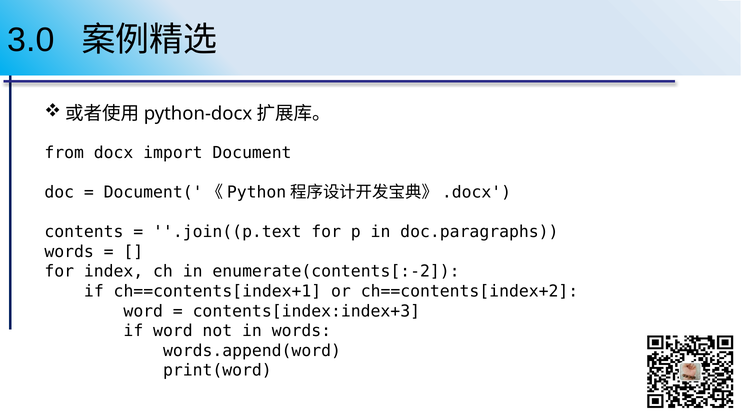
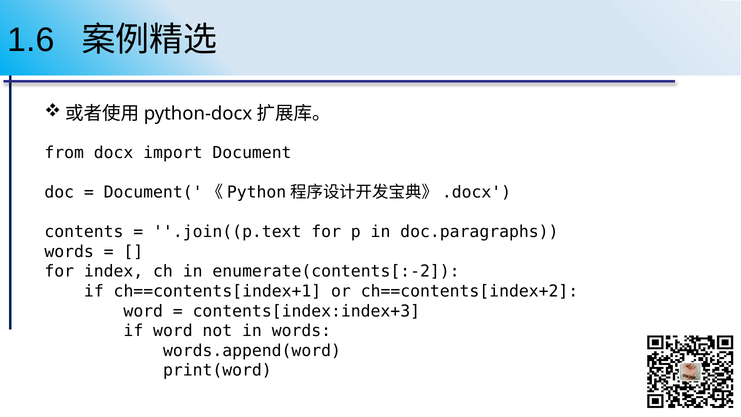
3.0: 3.0 -> 1.6 (31, 40)
